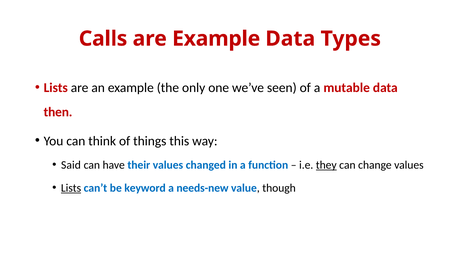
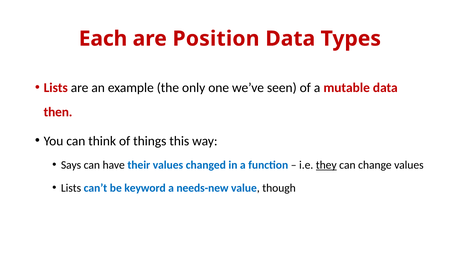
Calls: Calls -> Each (103, 39)
are Example: Example -> Position (216, 39)
Said: Said -> Says (71, 165)
Lists underline: present -> none (71, 188)
